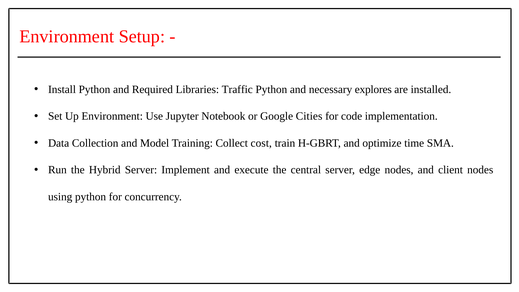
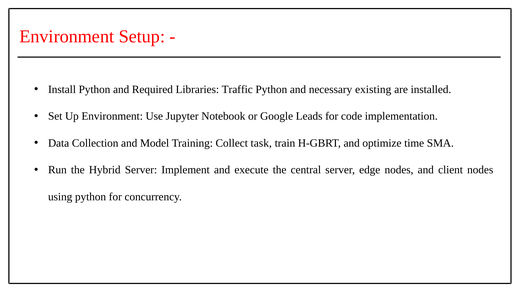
explores: explores -> existing (373, 89)
Cities: Cities -> Leads (309, 116)
cost: cost -> task (261, 143)
